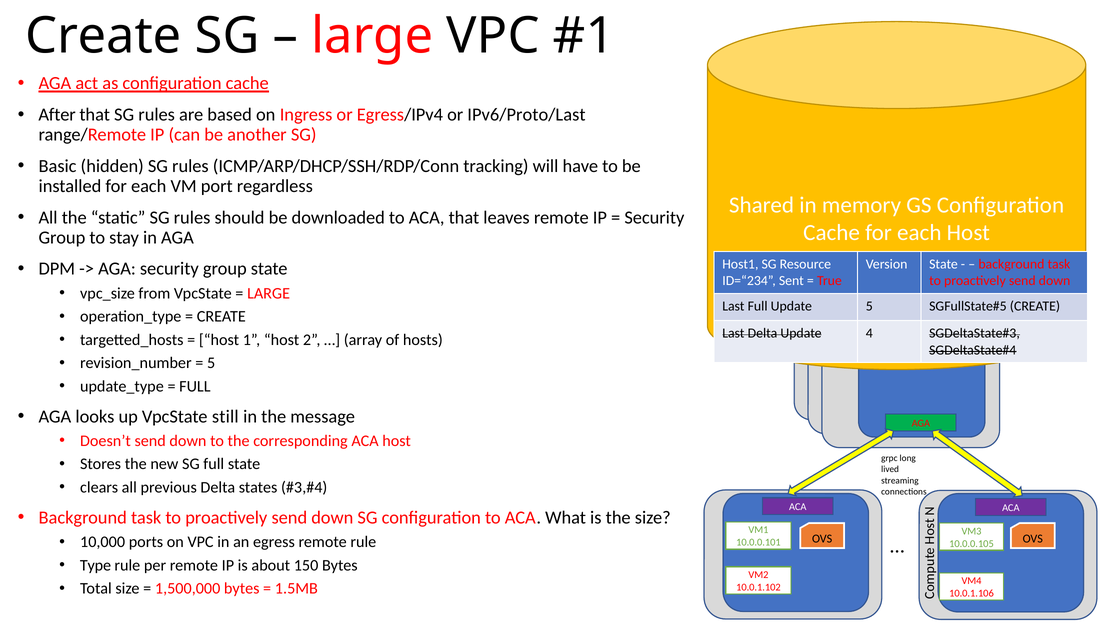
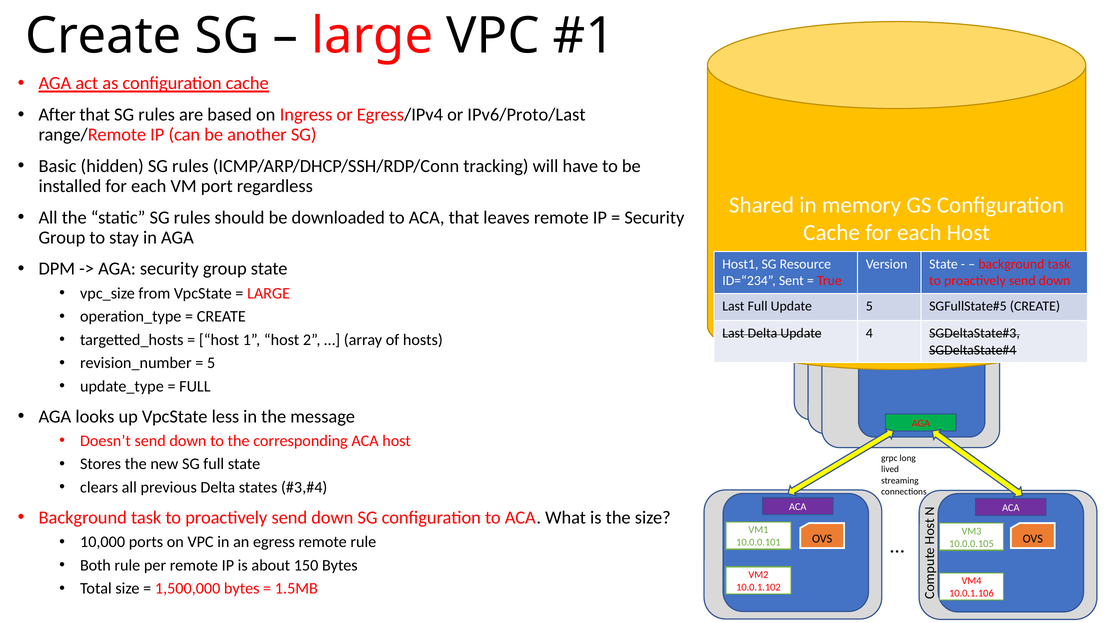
still: still -> less (225, 416)
Type: Type -> Both (95, 565)
